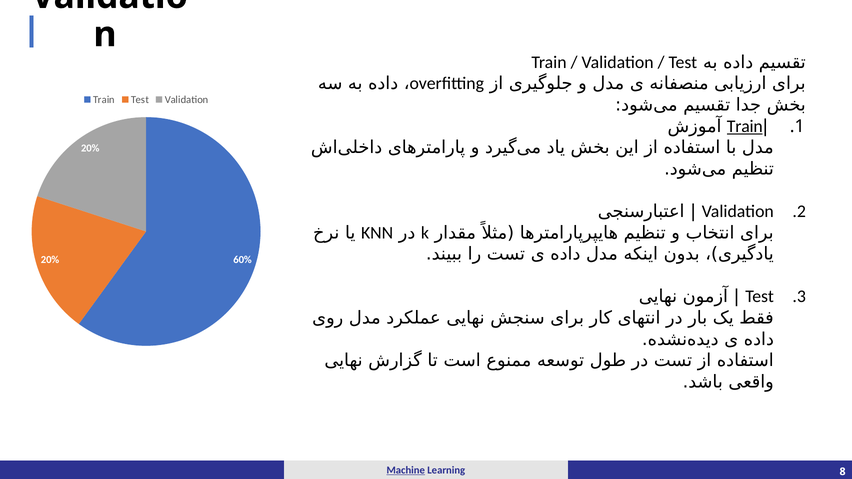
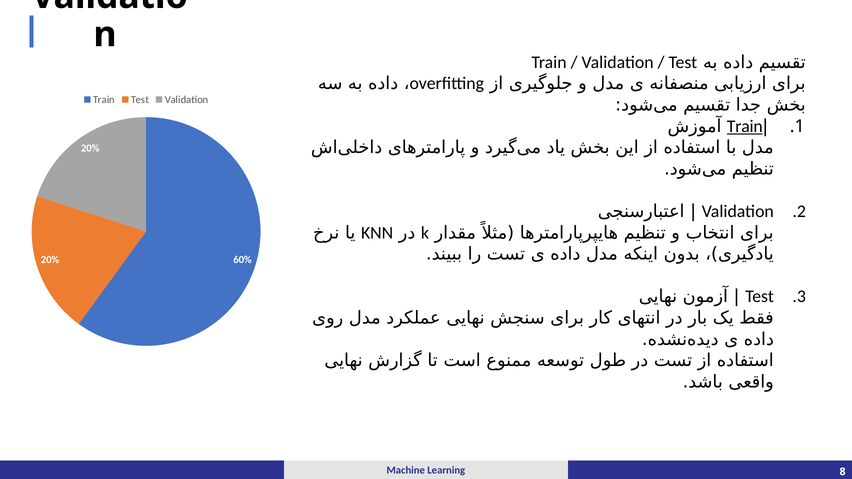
Machine underline: present -> none (406, 471)
